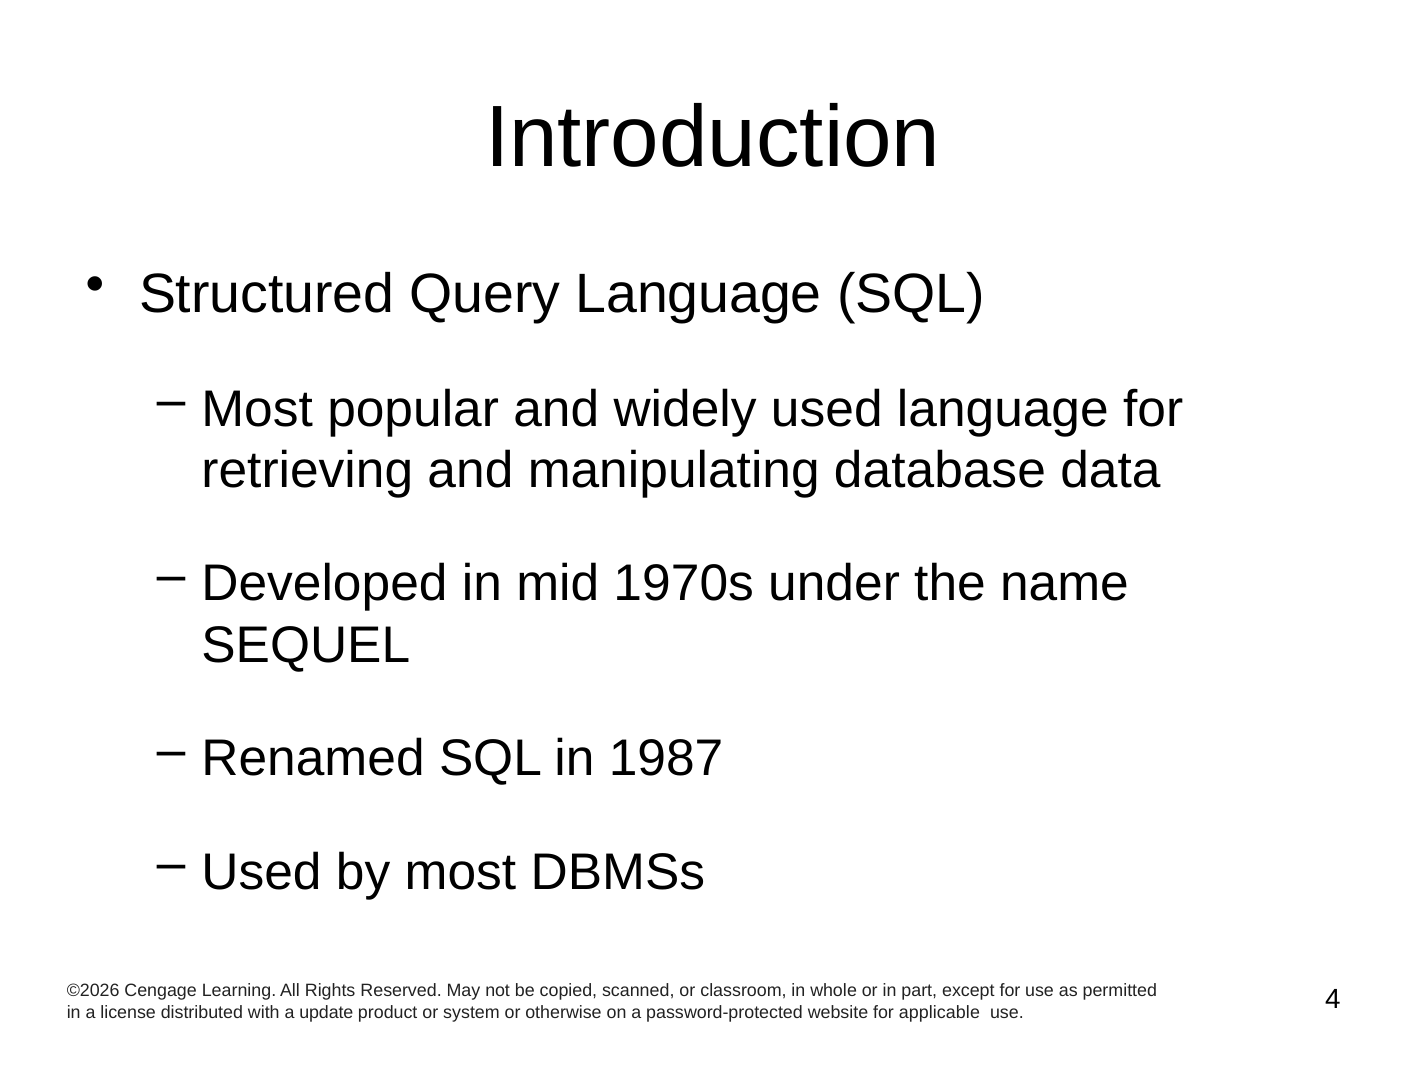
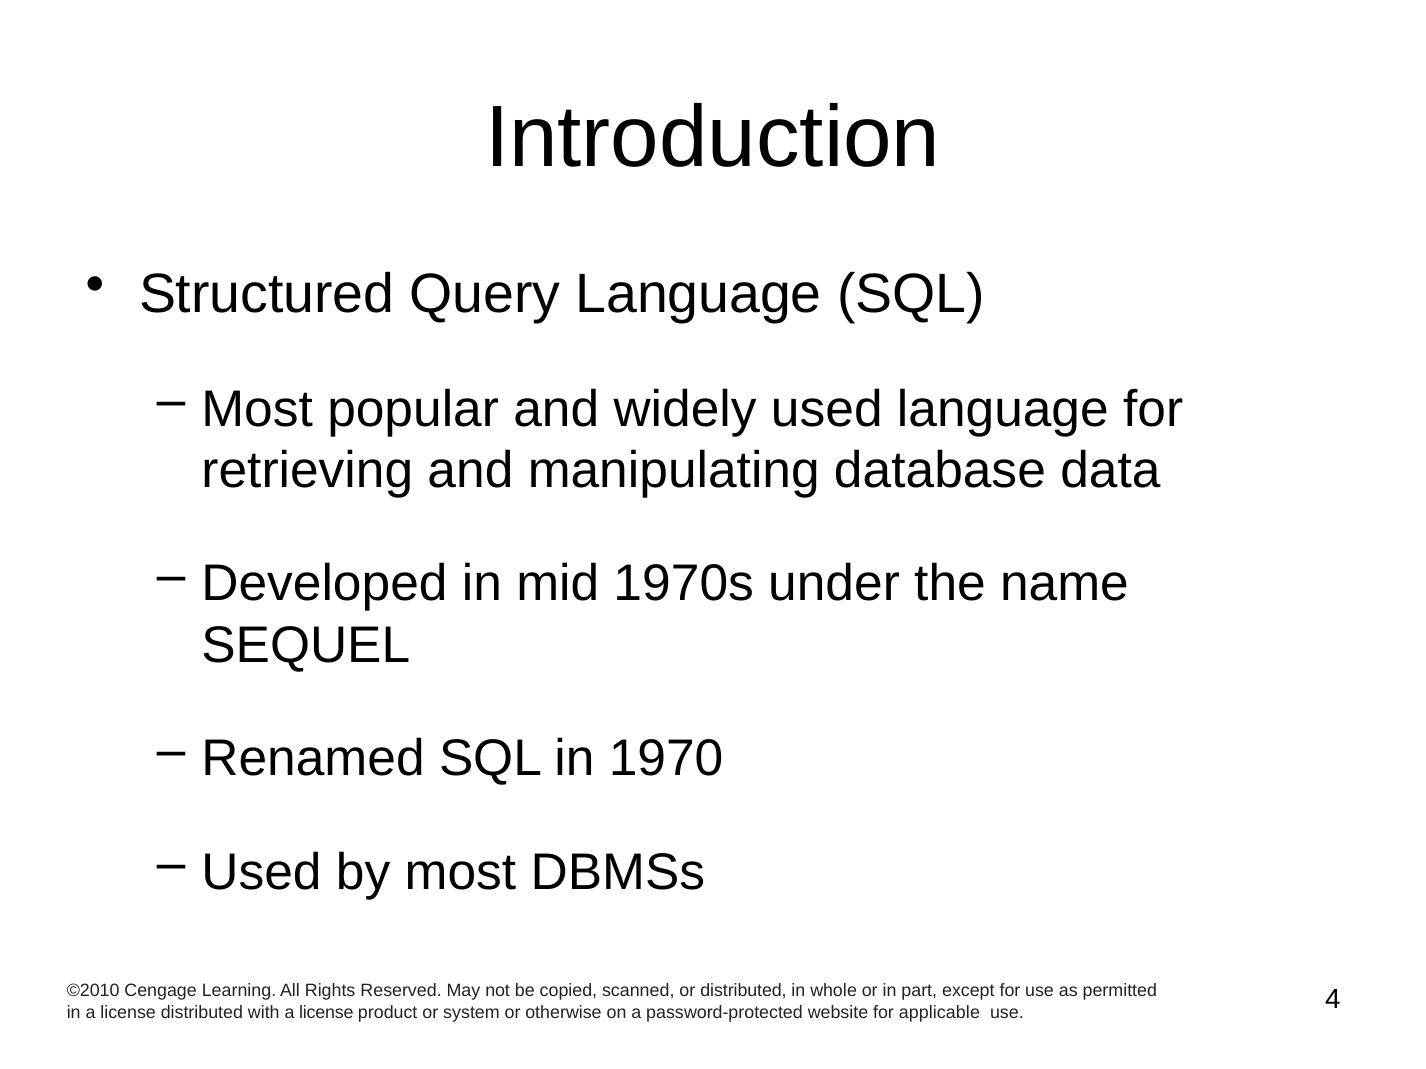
1987: 1987 -> 1970 (666, 759)
©2026: ©2026 -> ©2010 (93, 991)
or classroom: classroom -> distributed (744, 991)
with a update: update -> license (326, 1013)
